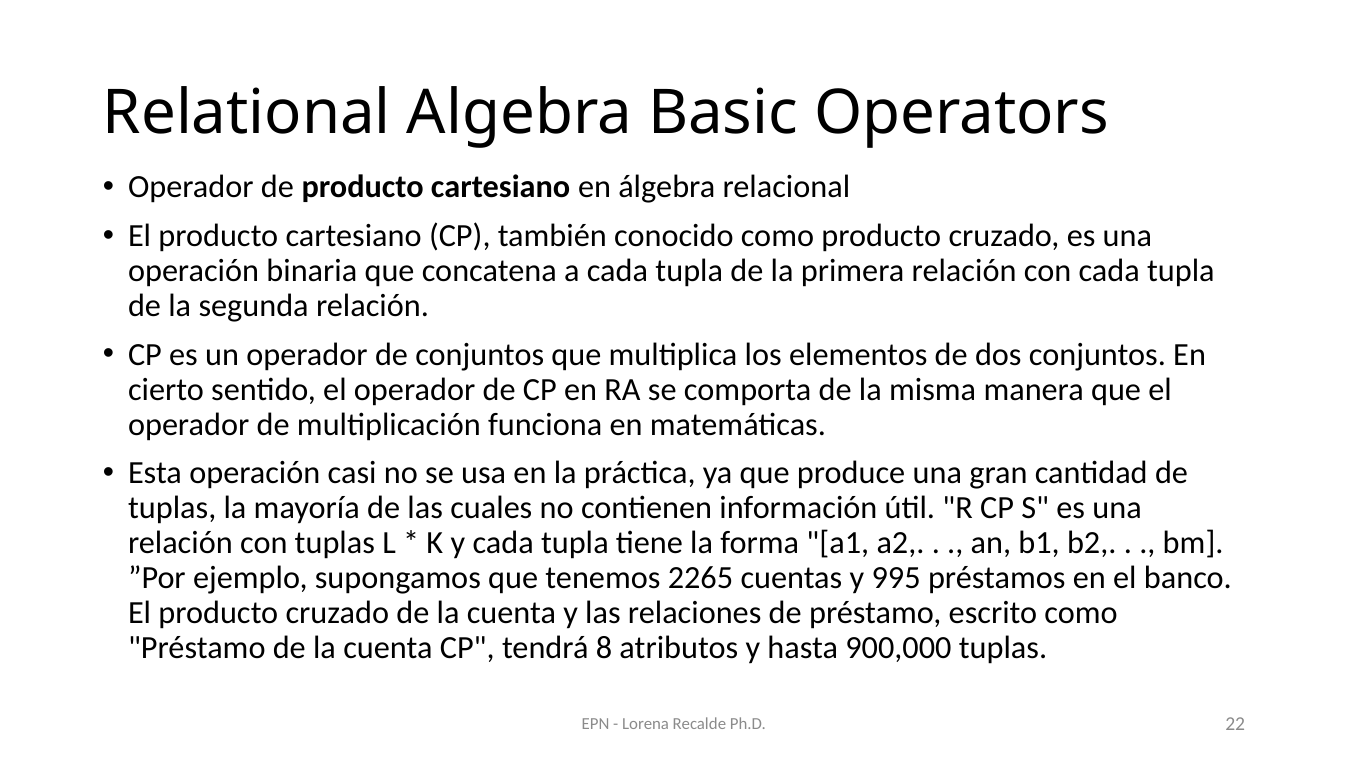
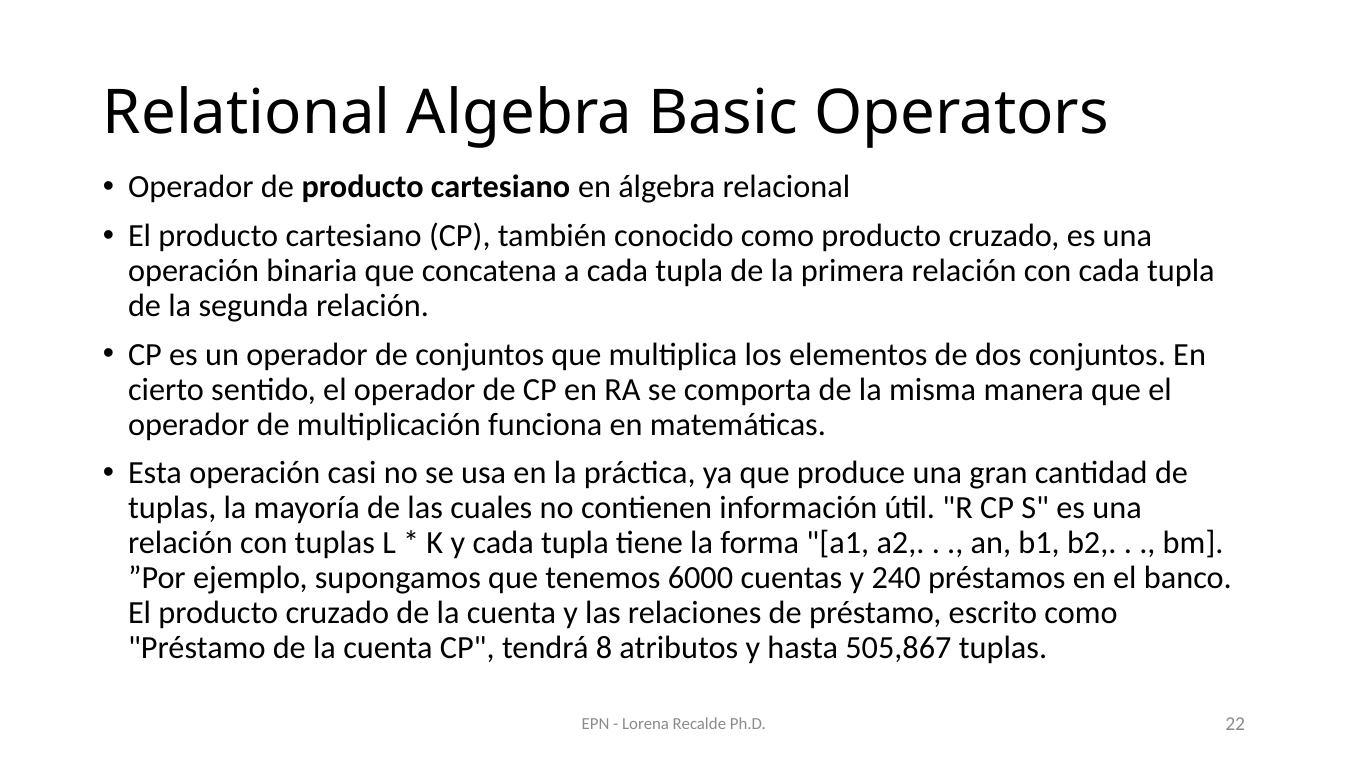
2265: 2265 -> 6000 (700, 578)
995: 995 -> 240 (896, 578)
900,000: 900,000 -> 505,867 (898, 648)
